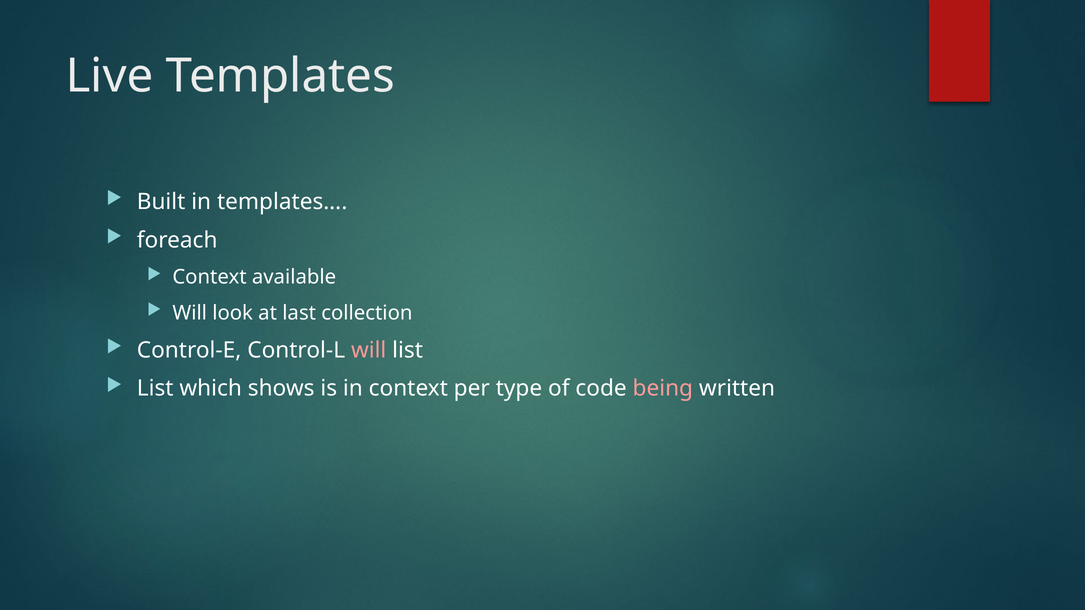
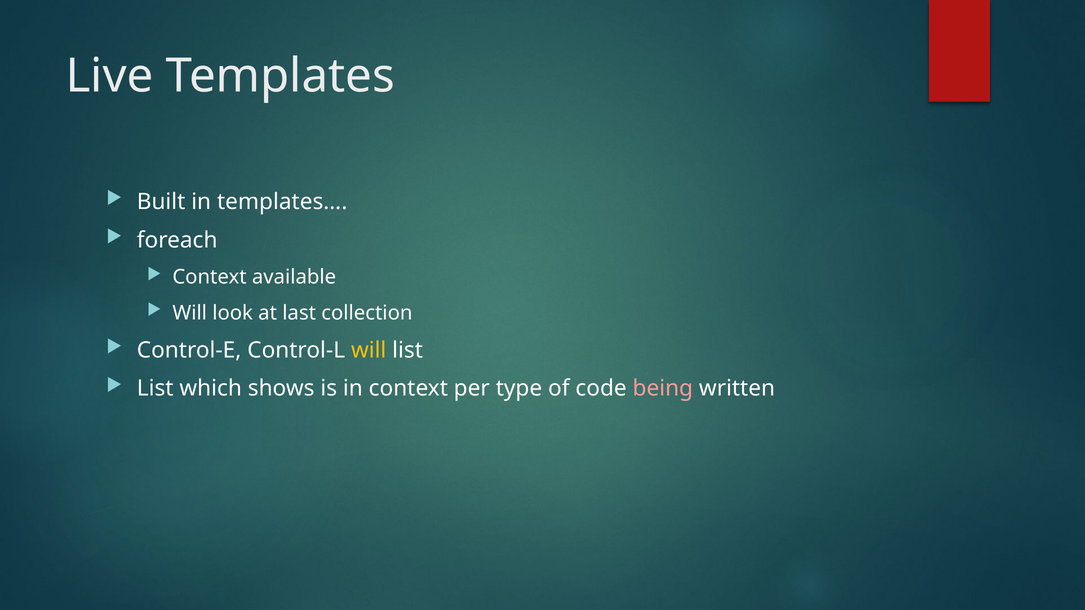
will colour: pink -> yellow (369, 350)
